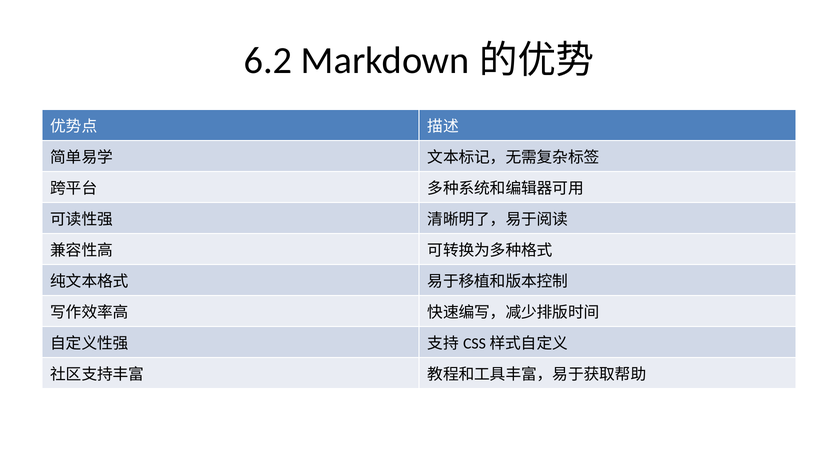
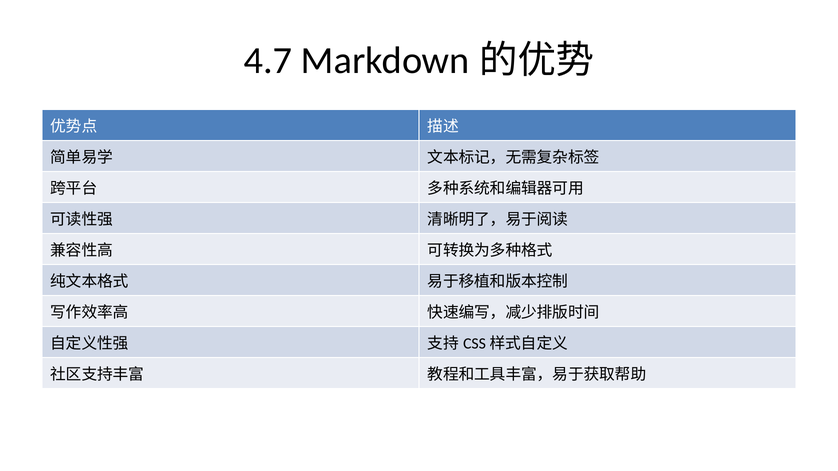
6.2: 6.2 -> 4.7 (268, 61)
